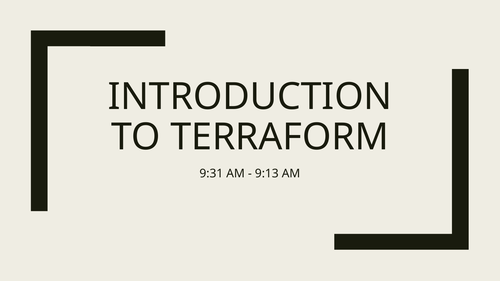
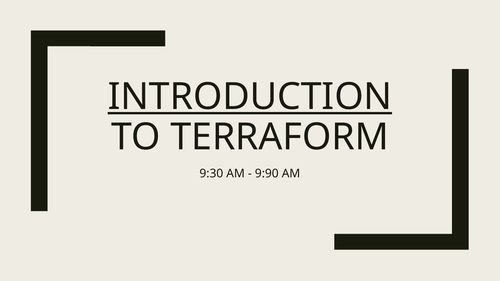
INTRODUCTION underline: none -> present (250, 97)
9:31: 9:31 -> 9:30 (211, 174)
9:13: 9:13 -> 9:90 (267, 174)
